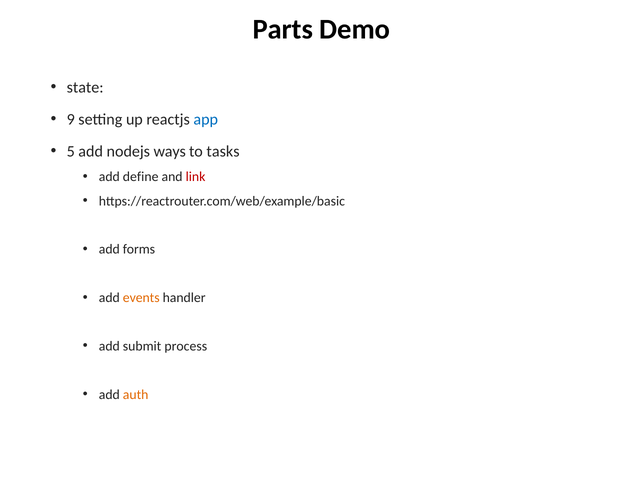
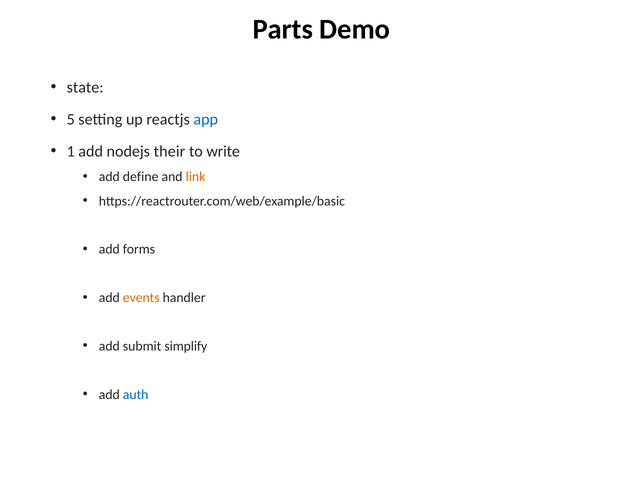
9: 9 -> 5 (71, 119)
5: 5 -> 1 (71, 152)
ways: ways -> their (170, 152)
tasks: tasks -> write (223, 152)
link colour: red -> orange (196, 177)
process: process -> simplify (186, 346)
auth colour: orange -> blue (136, 395)
